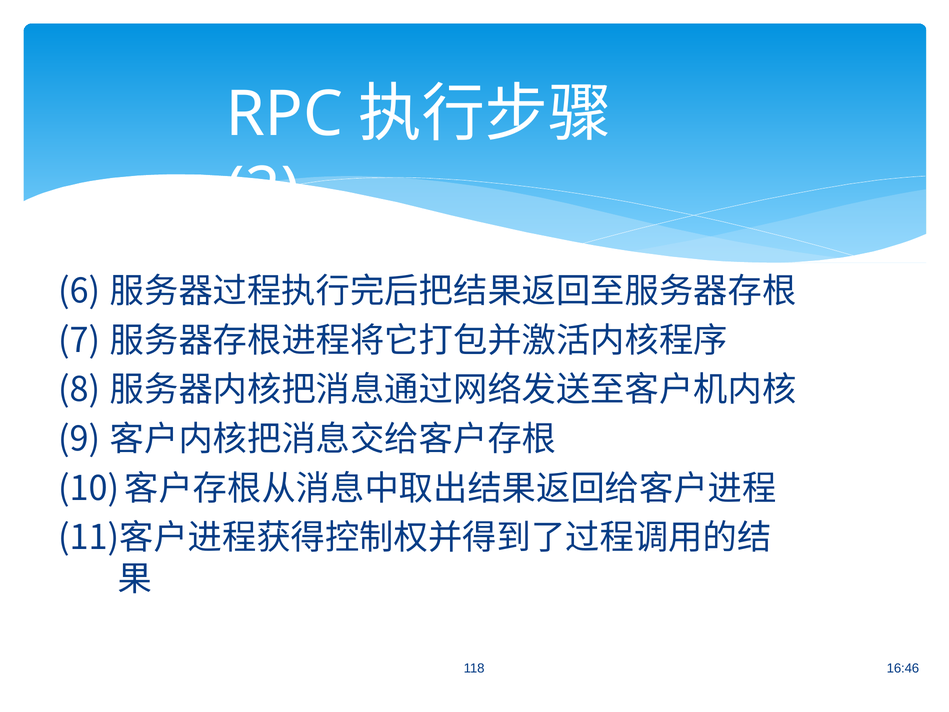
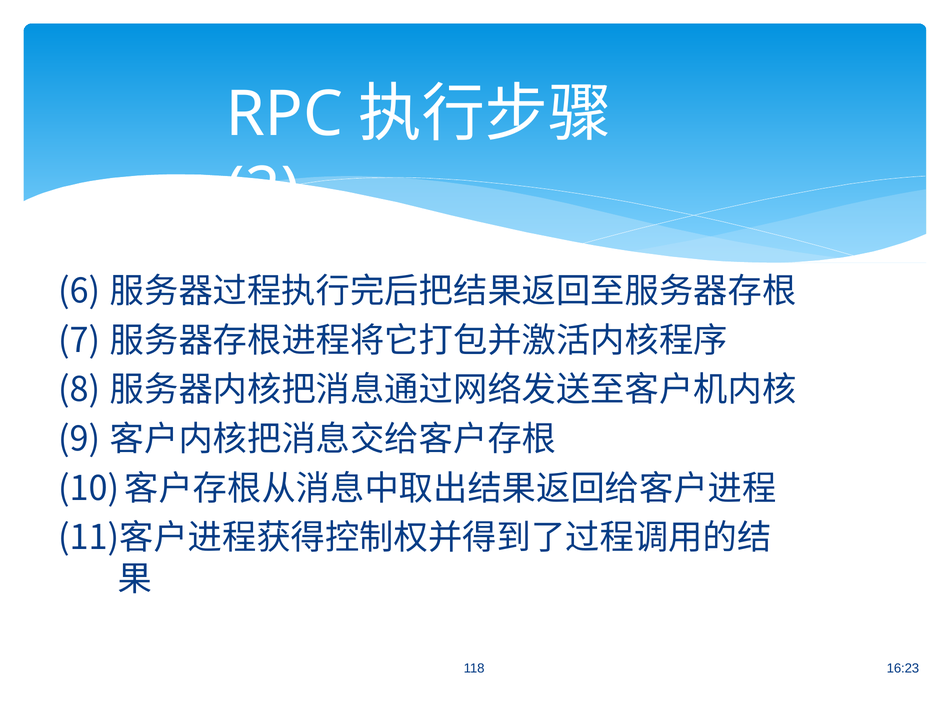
16:46: 16:46 -> 16:23 (903, 668)
